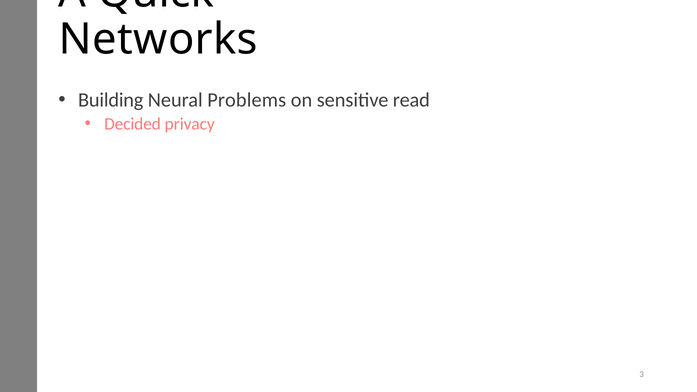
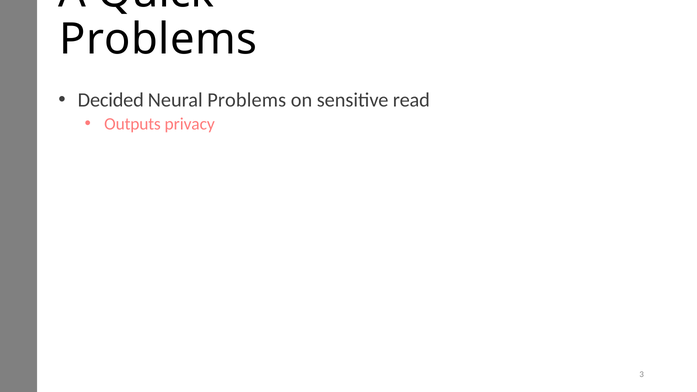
Networks: Networks -> Problems (158, 39)
Building: Building -> Decided (111, 100)
Decided: Decided -> Outputs (133, 124)
